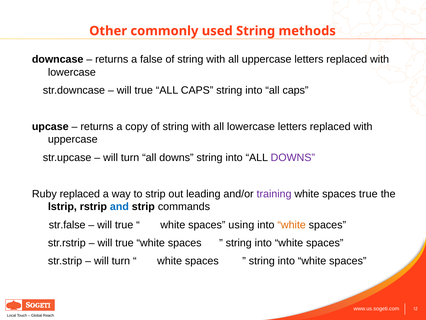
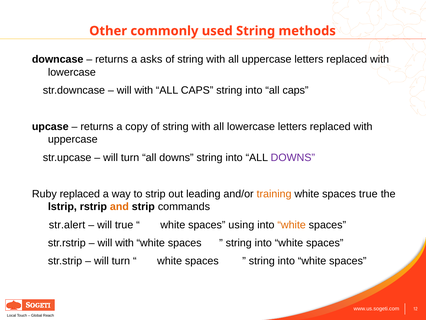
false: false -> asks (151, 59)
true: true -> with (144, 90)
training colour: purple -> orange (274, 194)
and colour: blue -> orange (119, 206)
str.false: str.false -> str.alert (67, 224)
true: true -> with (124, 243)
